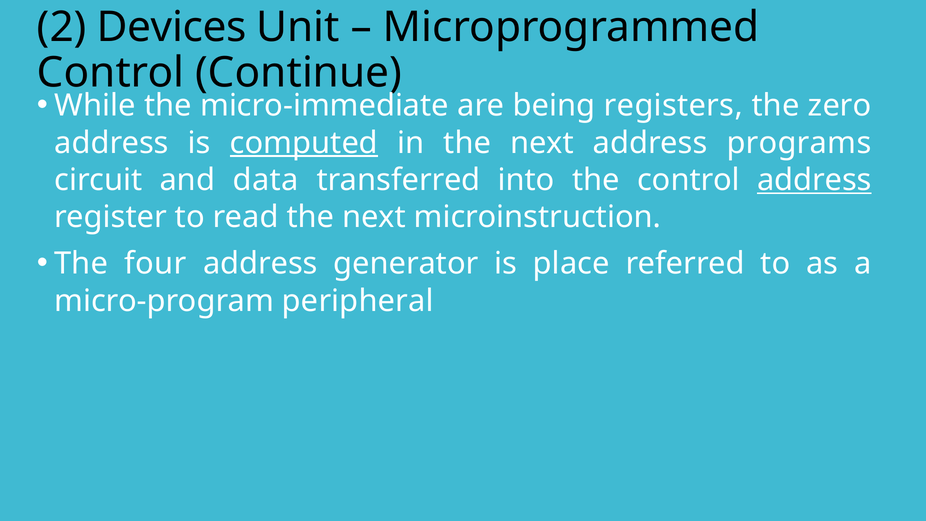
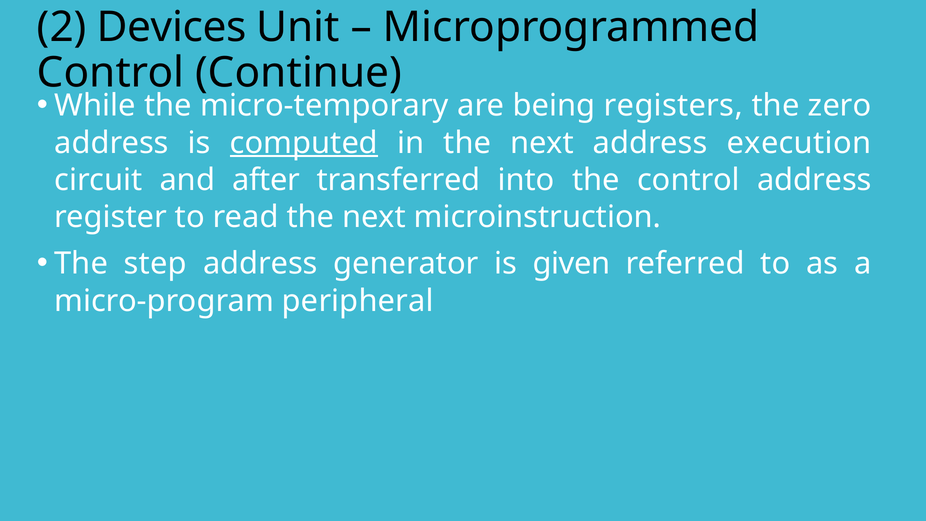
micro-immediate: micro-immediate -> micro-temporary (324, 106)
programs: programs -> execution (799, 143)
data: data -> after (266, 180)
address underline: present -> none (814, 180)
four: four -> step (155, 264)
place: place -> given (572, 264)
